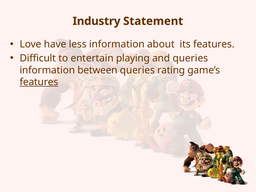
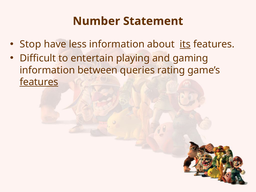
Industry: Industry -> Number (96, 21)
Love: Love -> Stop (30, 44)
its underline: none -> present (185, 44)
and queries: queries -> gaming (190, 58)
